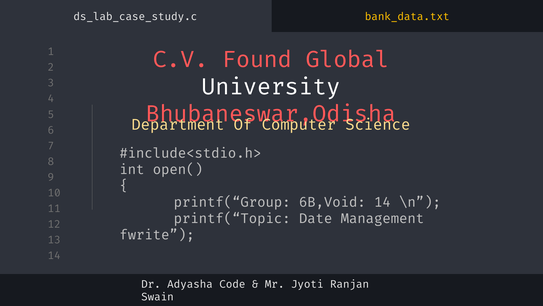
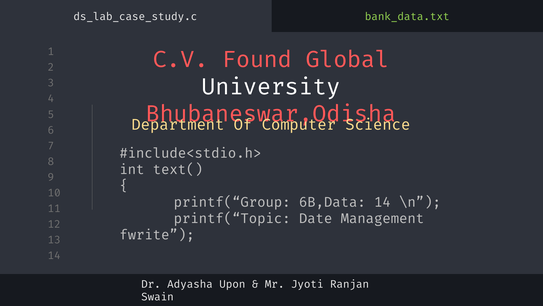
bank_data.txt colour: yellow -> light green (407, 17)
open(: open( -> text( (178, 169)
6B,Void: 6B,Void -> 6B,Data (332, 202)
Code: Code -> Upon (232, 284)
